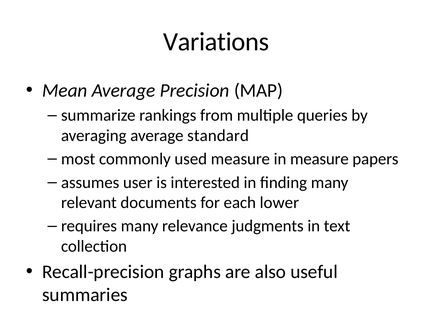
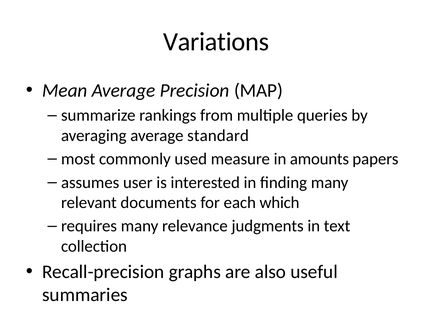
in measure: measure -> amounts (319, 159)
lower: lower -> which (280, 203)
